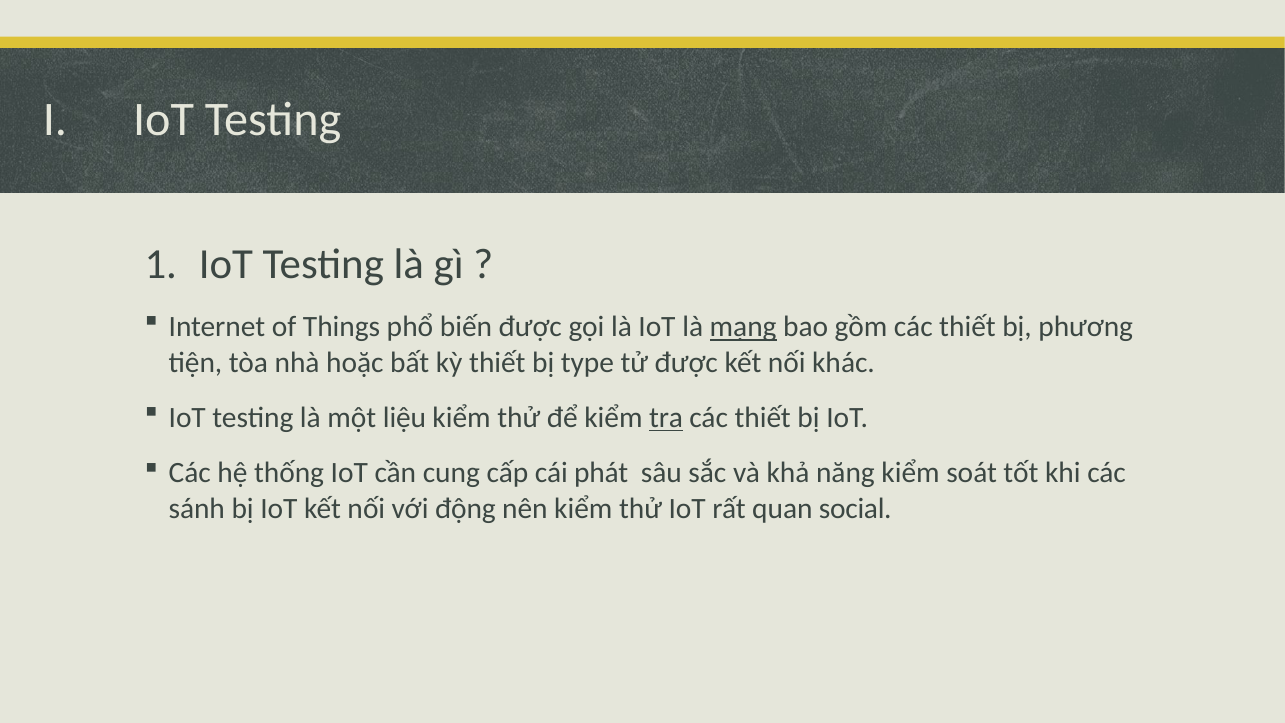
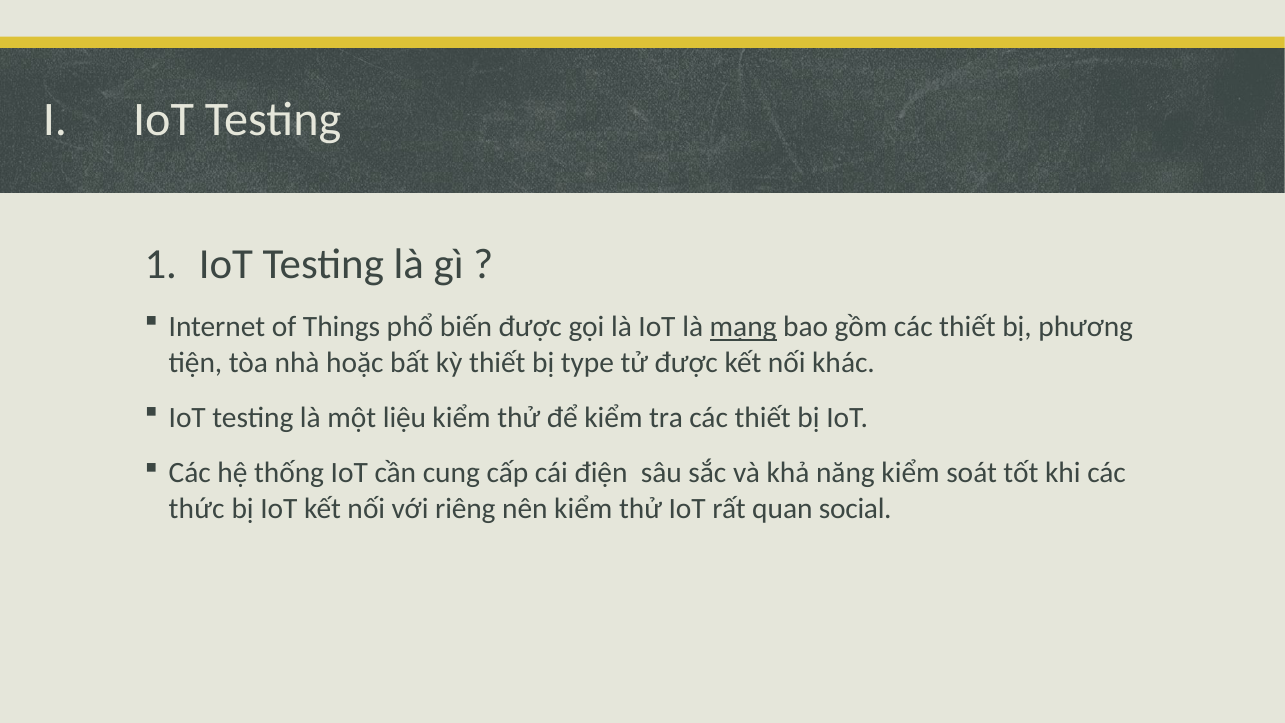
tra underline: present -> none (666, 418)
phát: phát -> điện (601, 473)
sánh: sánh -> thức (197, 508)
động: động -> riêng (465, 508)
